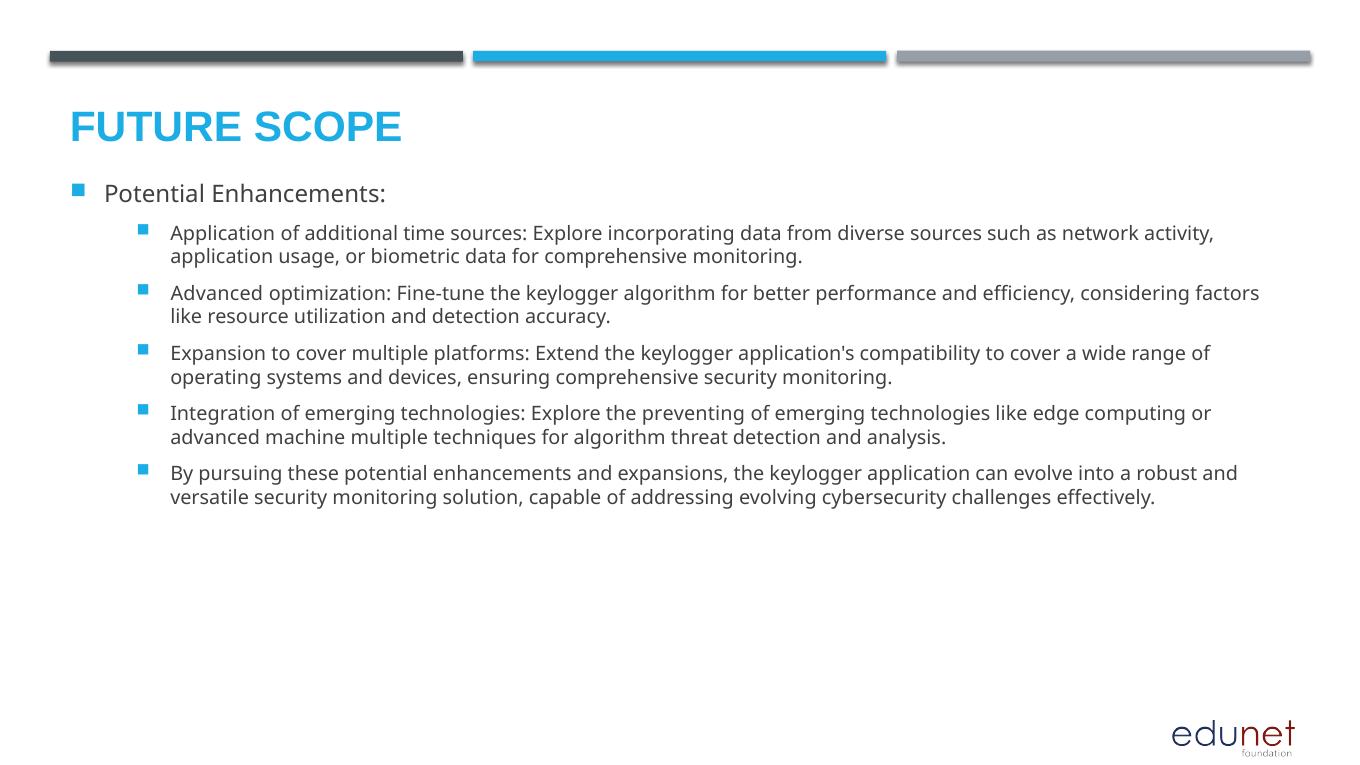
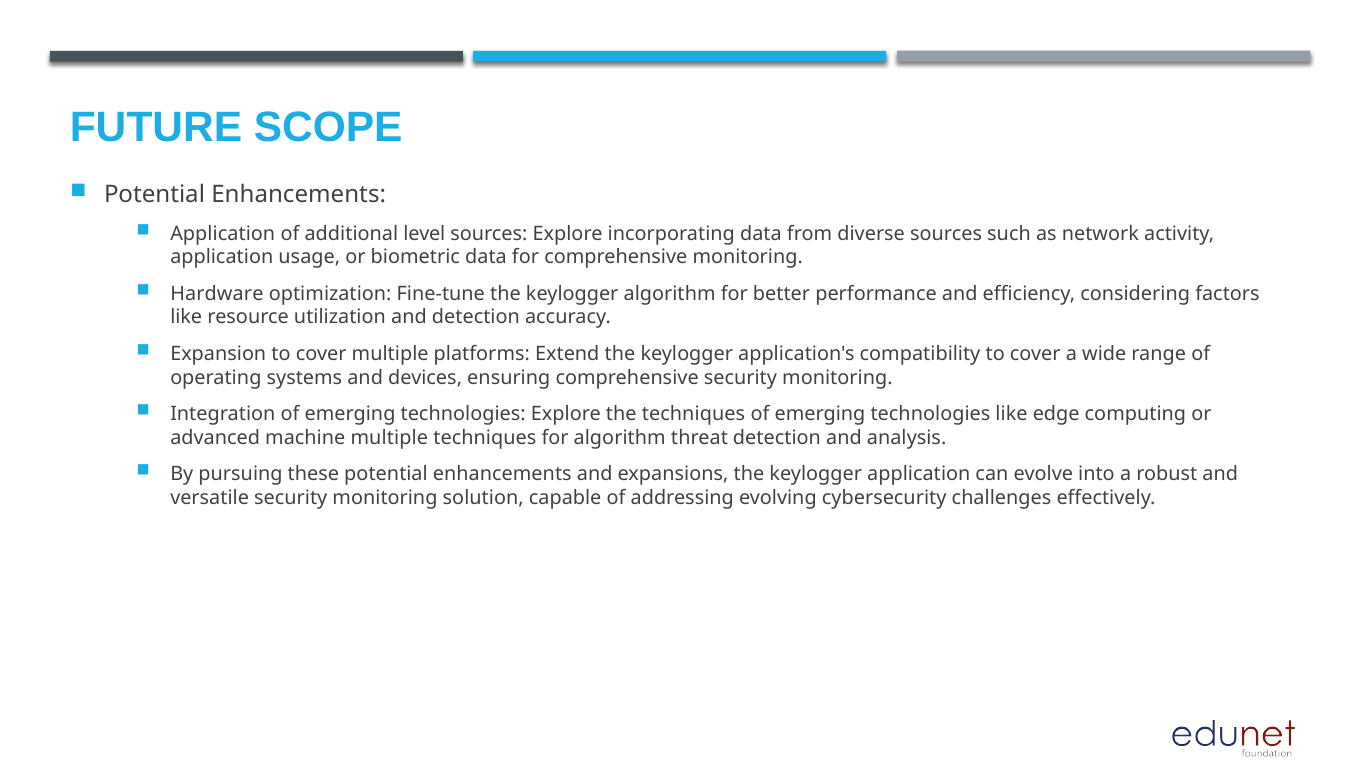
time: time -> level (424, 233)
Advanced: Advanced -> Hardware (217, 294)
the preventing: preventing -> techniques (693, 414)
